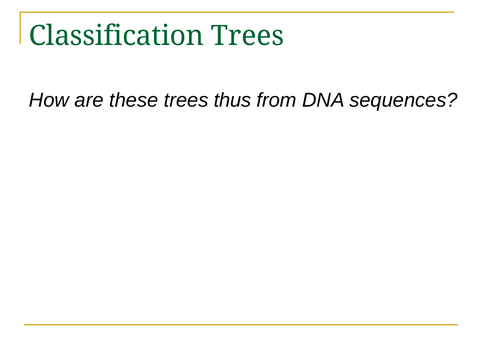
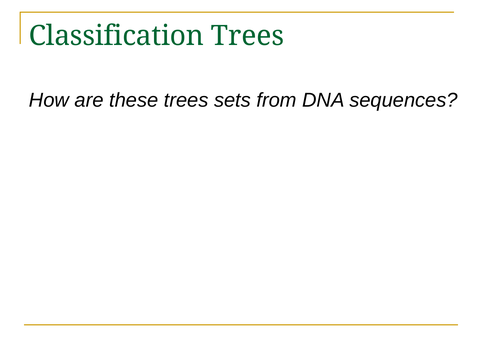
thus: thus -> sets (232, 100)
